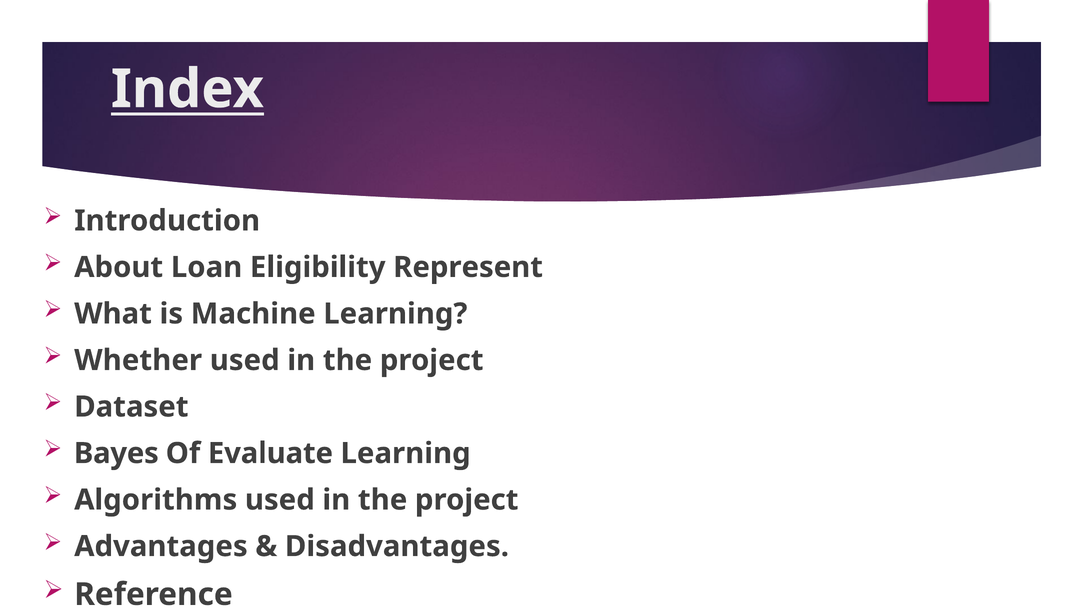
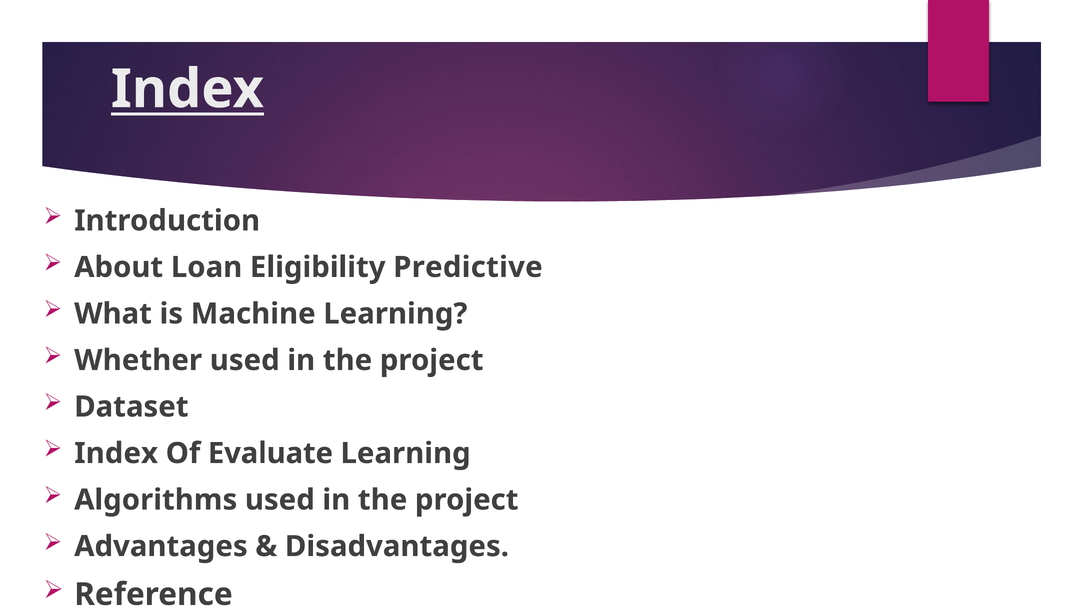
Represent: Represent -> Predictive (468, 267)
Bayes: Bayes -> Index (116, 453)
